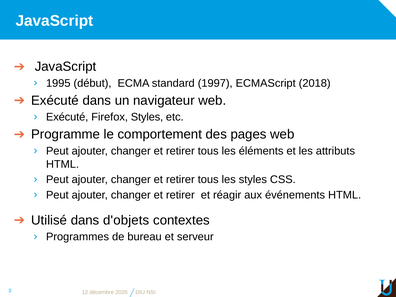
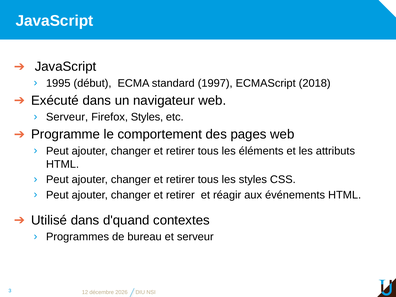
Exécuté: Exécuté -> Serveur (67, 117)
d'objets: d'objets -> d'quand (126, 220)
